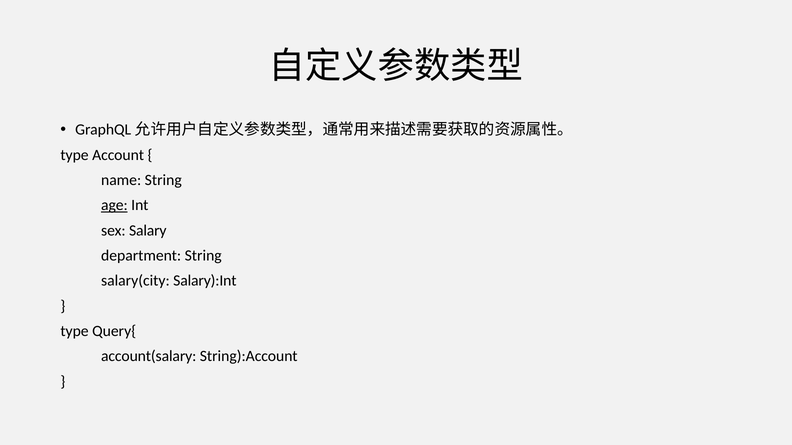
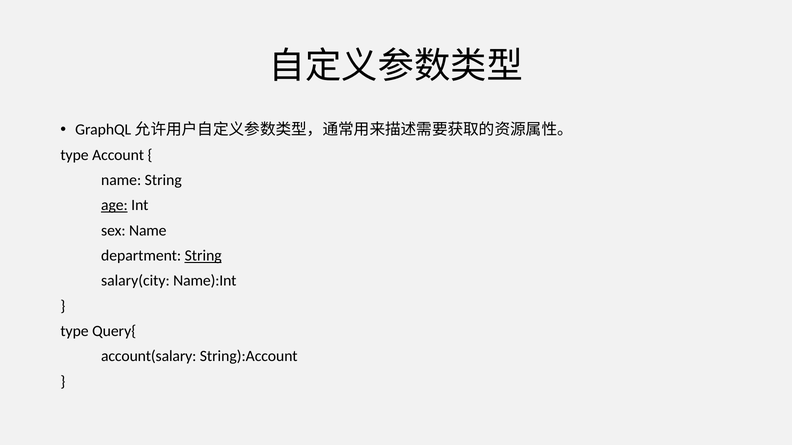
sex Salary: Salary -> Name (148, 231)
String underline: none -> present (203, 256)
Salary):Int: Salary):Int -> Name):Int (205, 281)
